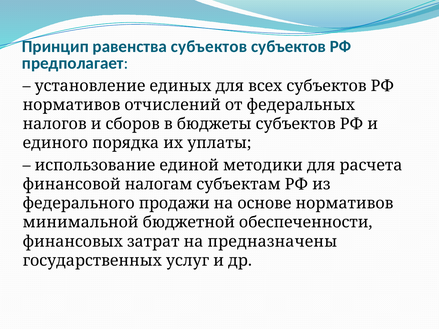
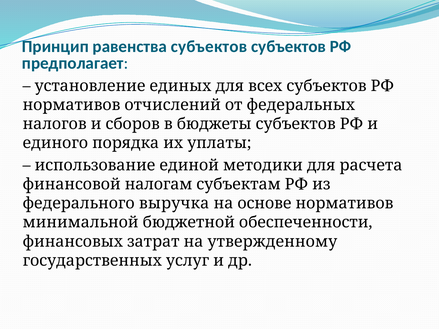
продажи: продажи -> выручка (174, 204)
предназначены: предназначены -> утвержденному (272, 242)
